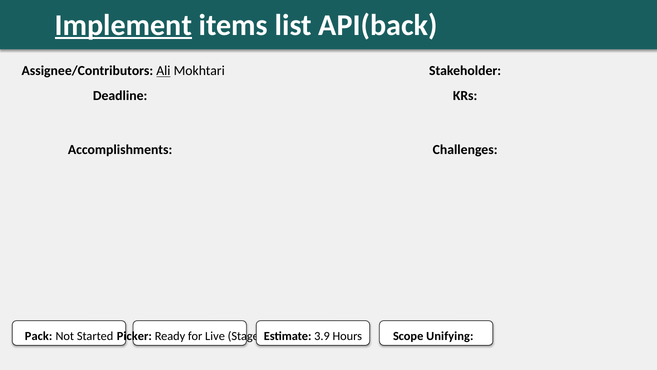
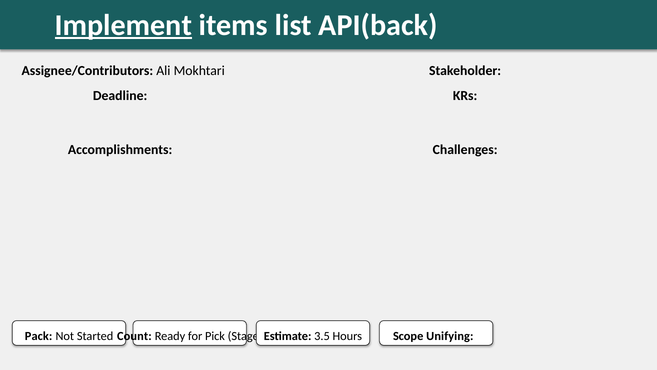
Ali underline: present -> none (163, 71)
Picker: Picker -> Count (134, 336)
Live: Live -> Pick (215, 336)
3.9: 3.9 -> 3.5 (322, 336)
